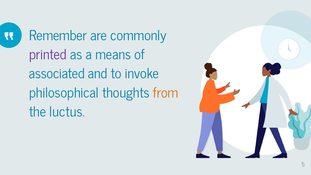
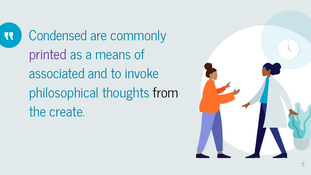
Remember: Remember -> Condensed (58, 36)
from colour: orange -> black (166, 93)
luctus: luctus -> create (67, 112)
